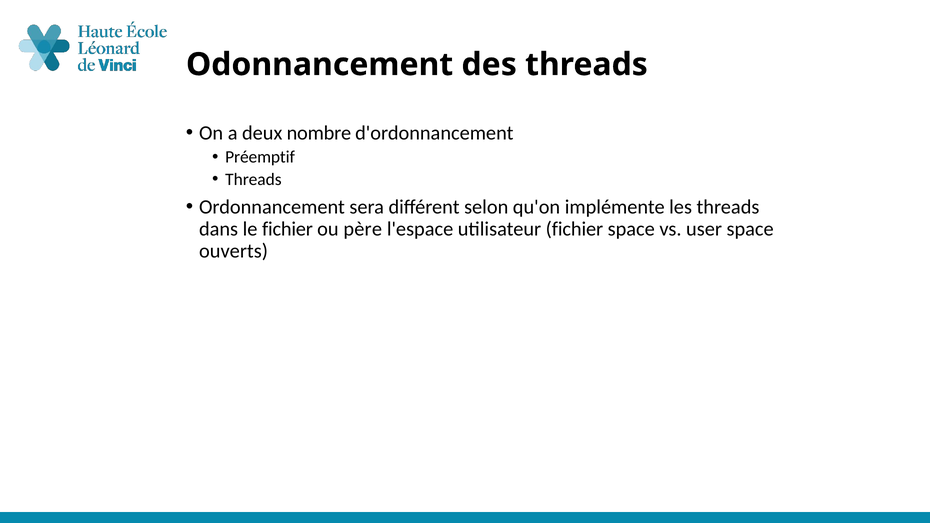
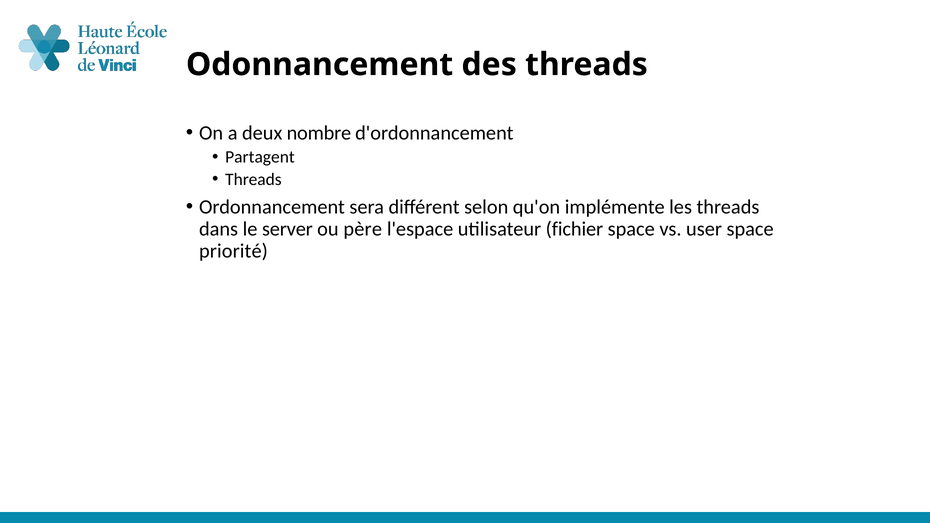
Préemptif: Préemptif -> Partagent (260, 157)
le fichier: fichier -> server (287, 229)
ouverts: ouverts -> priorité (233, 251)
